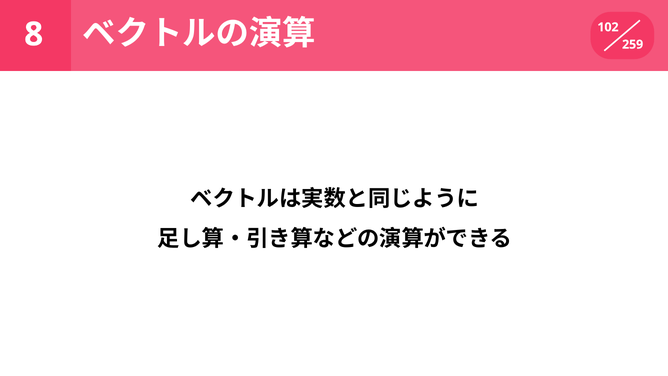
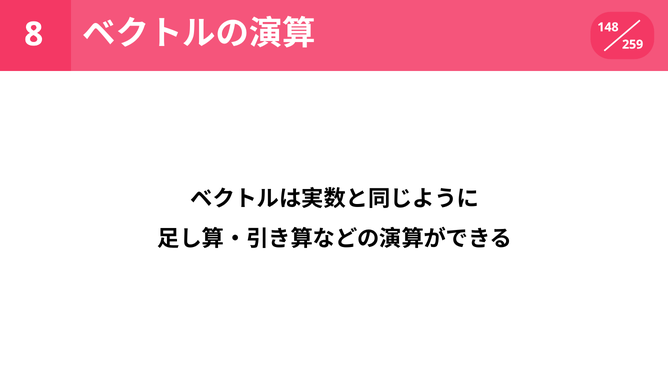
102: 102 -> 148 (608, 27)
